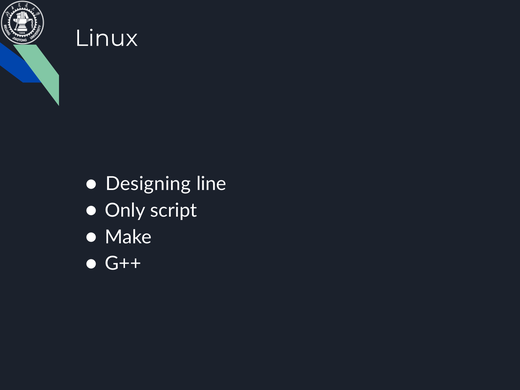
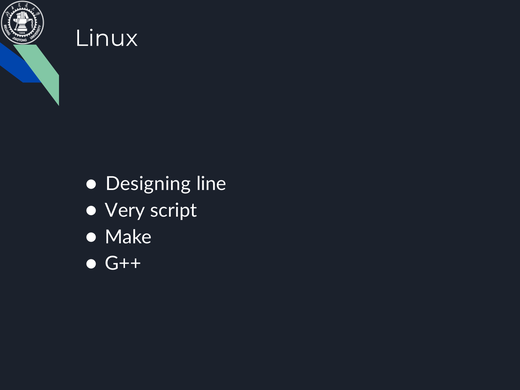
Only: Only -> Very (125, 210)
